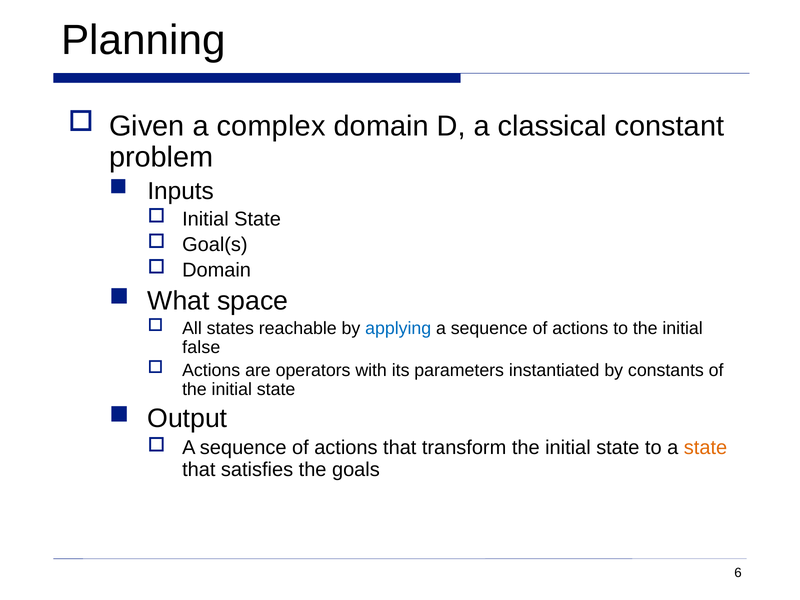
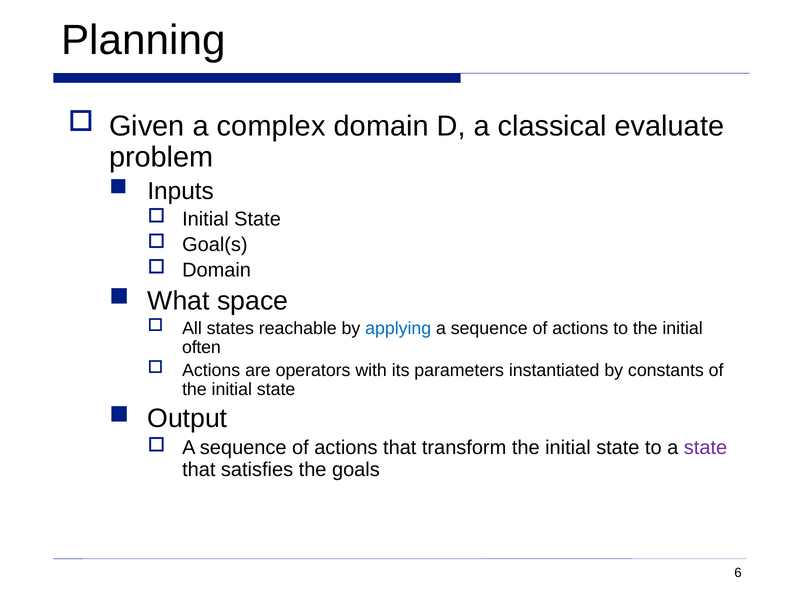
constant: constant -> evaluate (669, 126)
false: false -> often (201, 347)
state colour: orange -> purple (706, 448)
